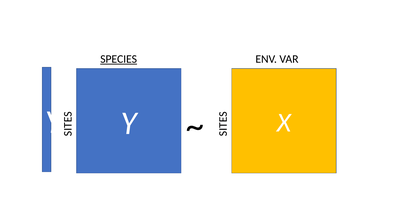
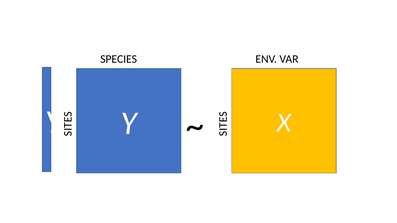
SPECIES underline: present -> none (119, 59)
